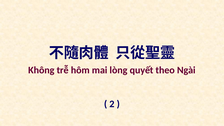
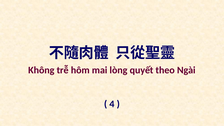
2: 2 -> 4 (112, 104)
